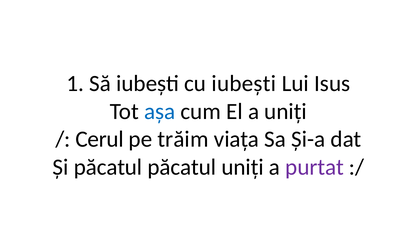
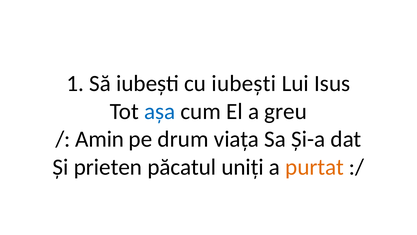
a uniți: uniți -> greu (286, 111)
Cerul: Cerul -> Amin (100, 139)
trăim: trăim -> drum (183, 139)
Și păcatul: păcatul -> prieten (108, 167)
purtat colour: purple -> orange (315, 167)
